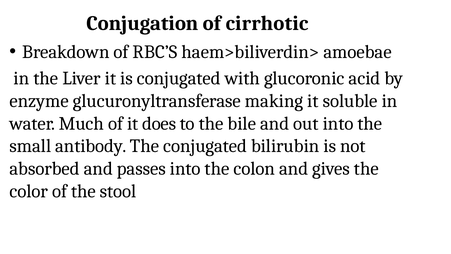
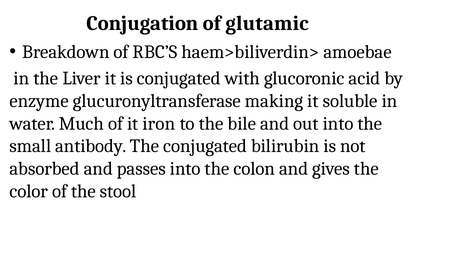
cirrhotic: cirrhotic -> glutamic (267, 23)
does: does -> iron (159, 123)
